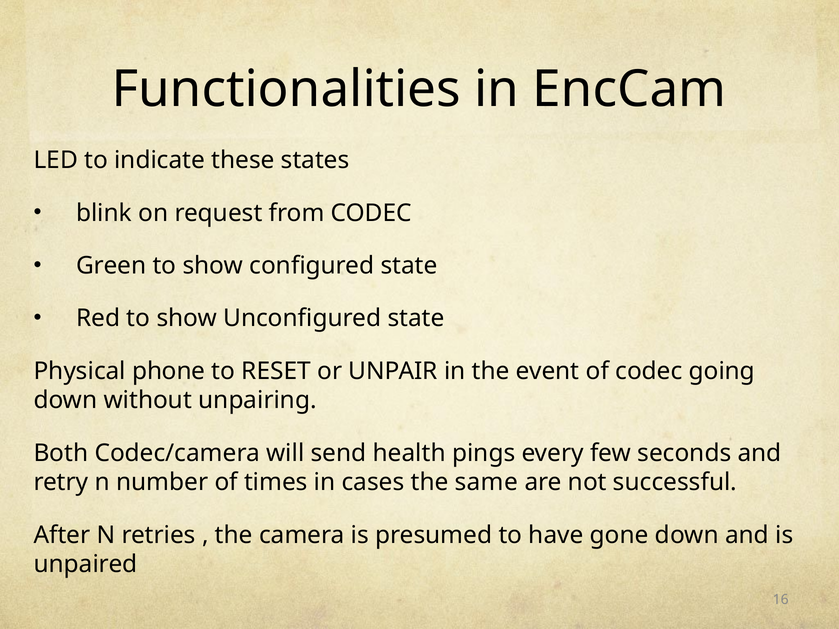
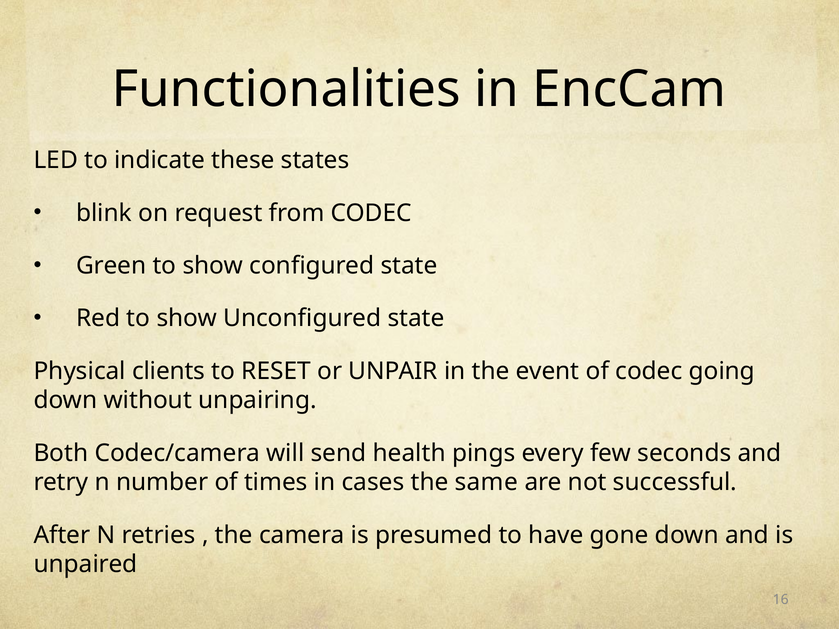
phone: phone -> clients (169, 371)
